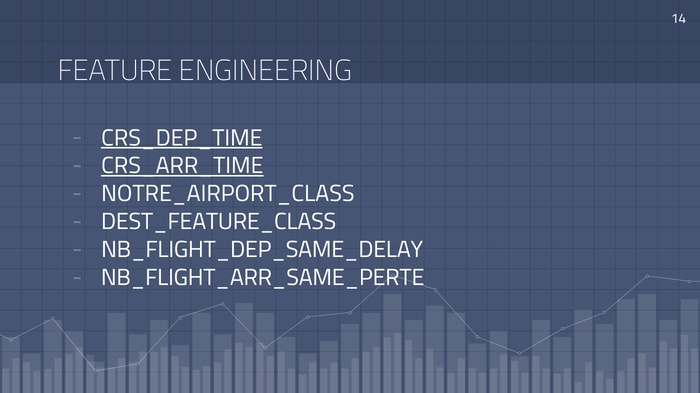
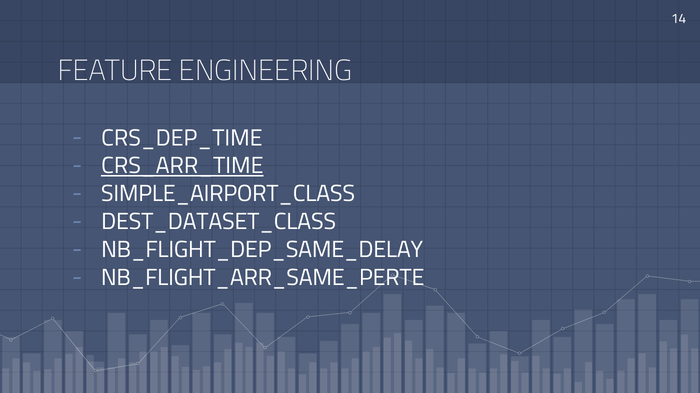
CRS_DEP_TIME underline: present -> none (182, 138)
NOTRE_AIRPORT_CLASS: NOTRE_AIRPORT_CLASS -> SIMPLE_AIRPORT_CLASS (228, 194)
DEST_FEATURE_CLASS: DEST_FEATURE_CLASS -> DEST_DATASET_CLASS (219, 222)
